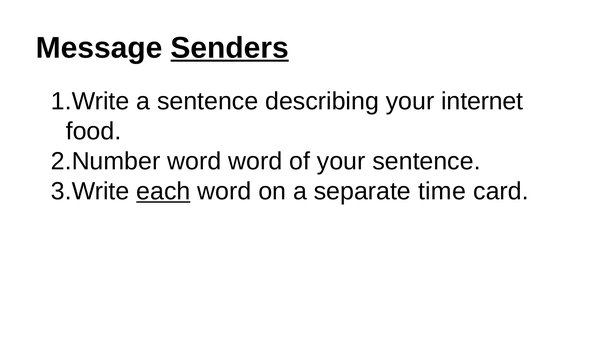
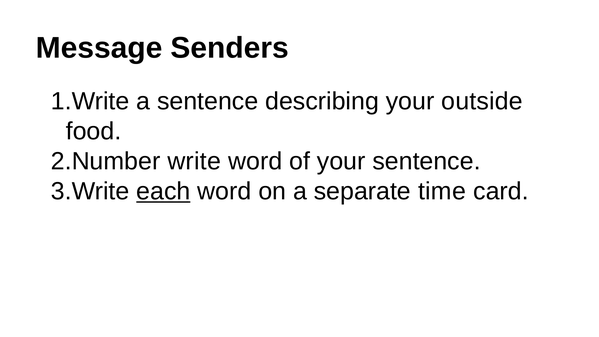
Senders underline: present -> none (230, 48)
internet: internet -> outside (482, 101)
word: word -> write (194, 161)
